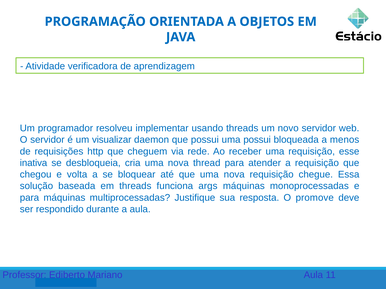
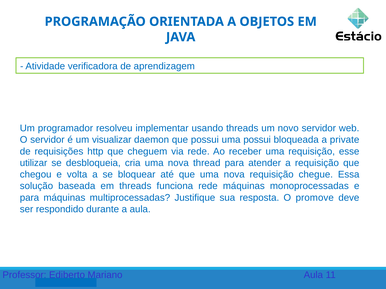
menos: menos -> private (345, 140)
inativa: inativa -> utilizar (34, 163)
funciona args: args -> rede (208, 186)
